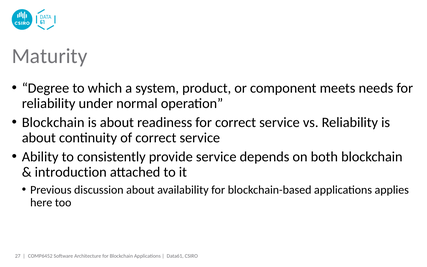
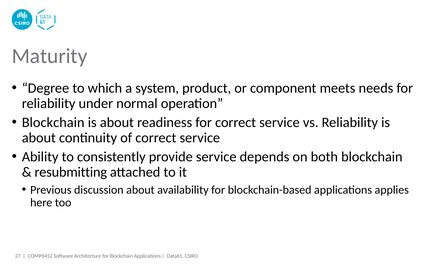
introduction: introduction -> resubmitting (71, 172)
